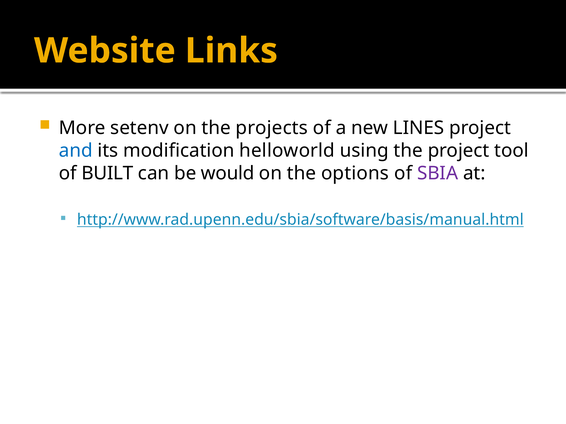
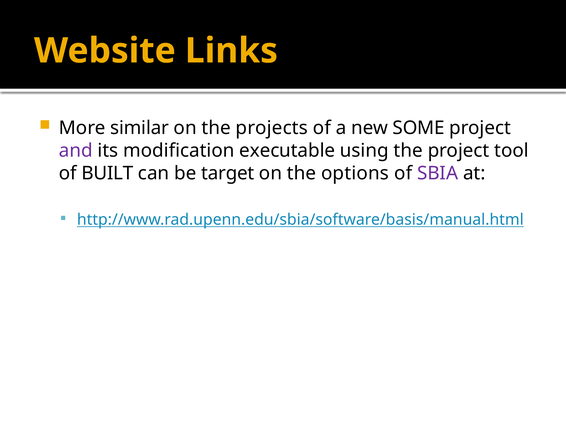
setenv: setenv -> similar (140, 128)
LINES: LINES -> SOME (419, 128)
and colour: blue -> purple (76, 151)
helloworld: helloworld -> executable (287, 151)
would: would -> target (228, 173)
